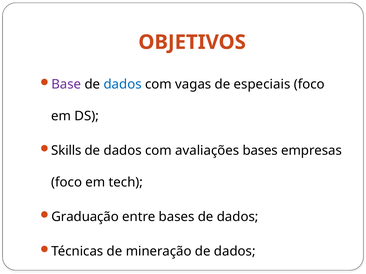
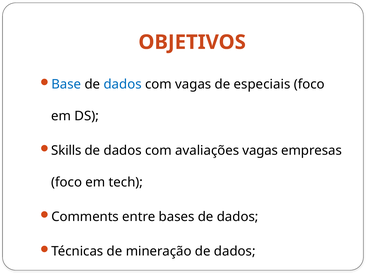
Base colour: purple -> blue (66, 84)
avaliações bases: bases -> vagas (260, 151)
Graduação: Graduação -> Comments (85, 217)
